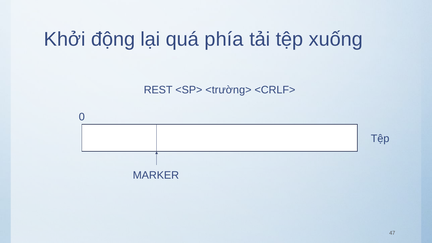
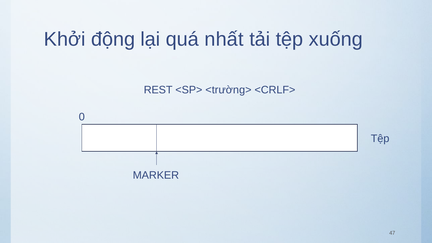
phía: phía -> nhất (224, 39)
